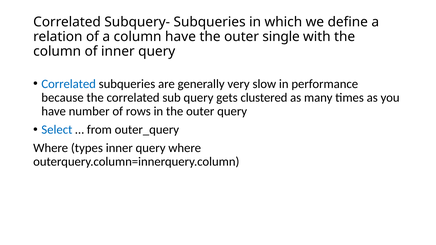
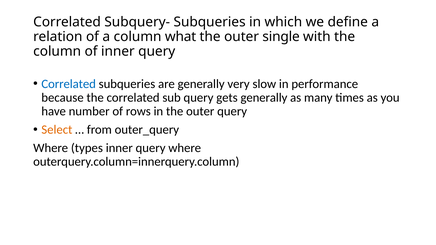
column have: have -> what (181, 37)
gets clustered: clustered -> generally (264, 98)
Select colour: blue -> orange (57, 130)
